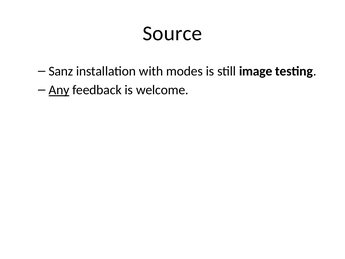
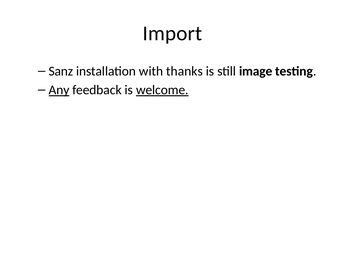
Source: Source -> Import (172, 33)
modes: modes -> thanks (184, 71)
welcome underline: none -> present (162, 90)
